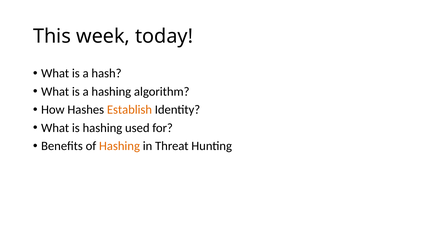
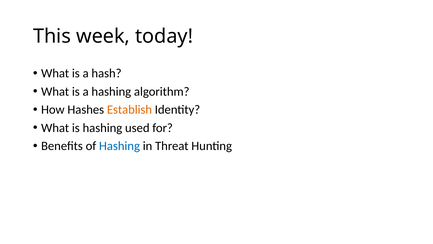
Hashing colour: orange -> blue (119, 146)
